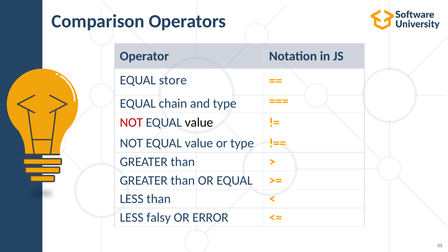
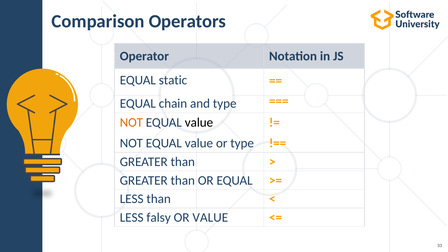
store: store -> static (173, 80)
NOT colour: red -> orange (131, 123)
OR ERROR: ERROR -> VALUE (210, 217)
